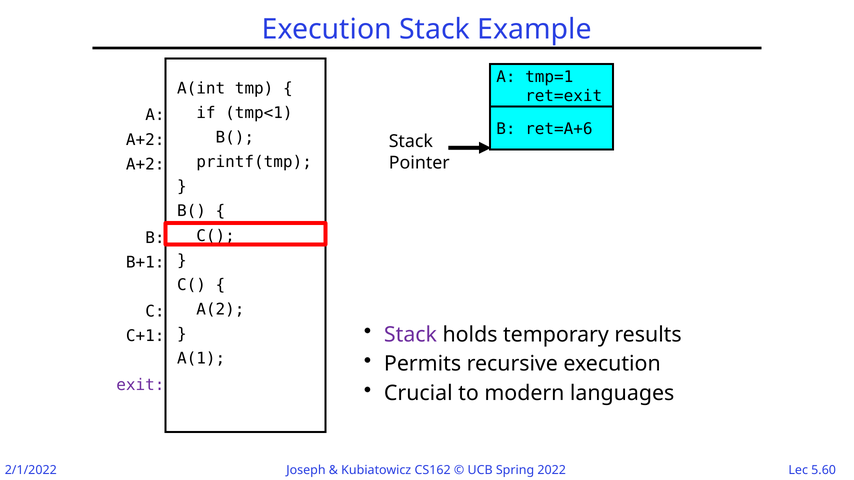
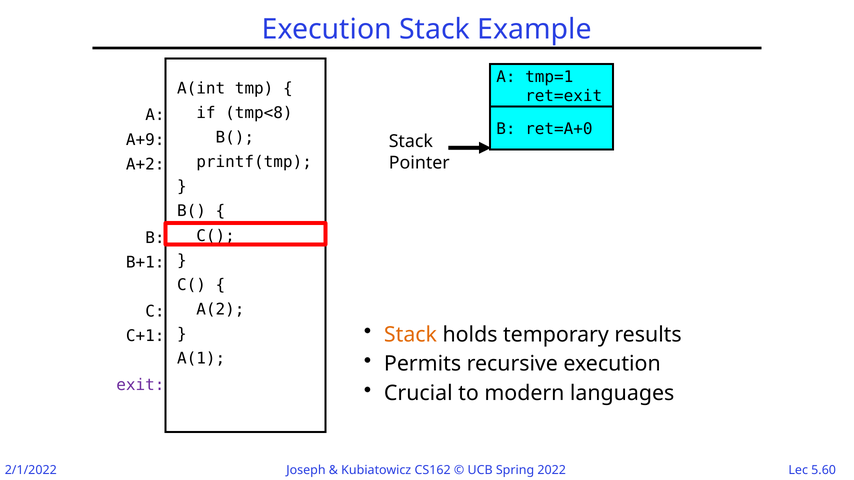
tmp<1: tmp<1 -> tmp<8 (259, 113)
ret=A+6: ret=A+6 -> ret=A+0 (559, 129)
A+2: A+2 -> A+9 (145, 140)
Stack colour: purple -> orange (410, 335)
